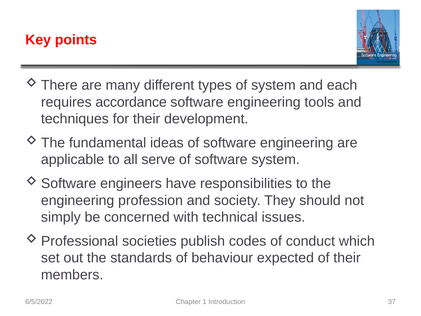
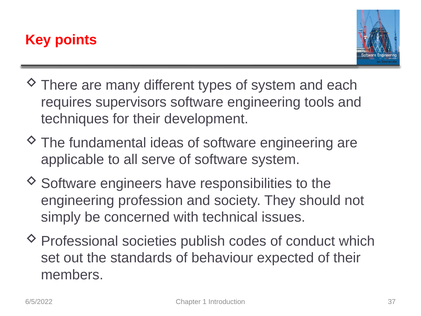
accordance: accordance -> supervisors (131, 102)
